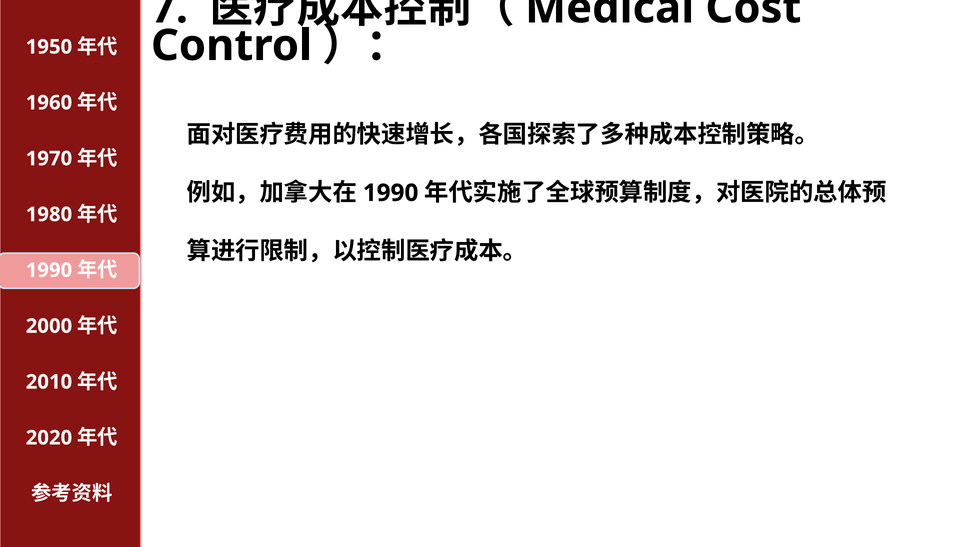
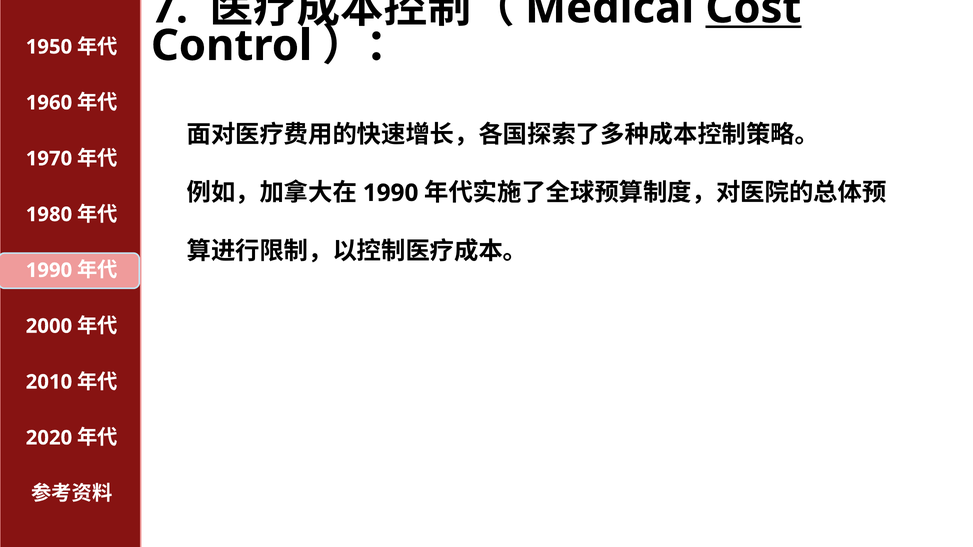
Cost underline: none -> present (753, 8)
